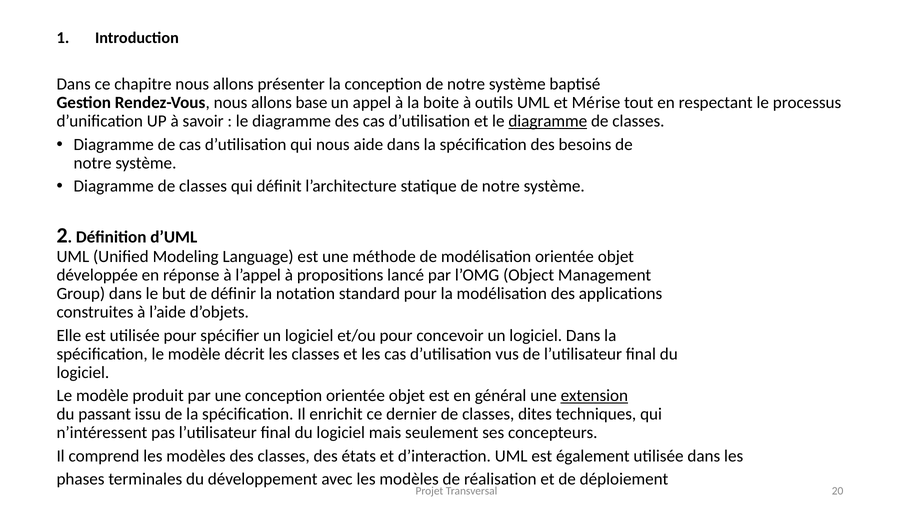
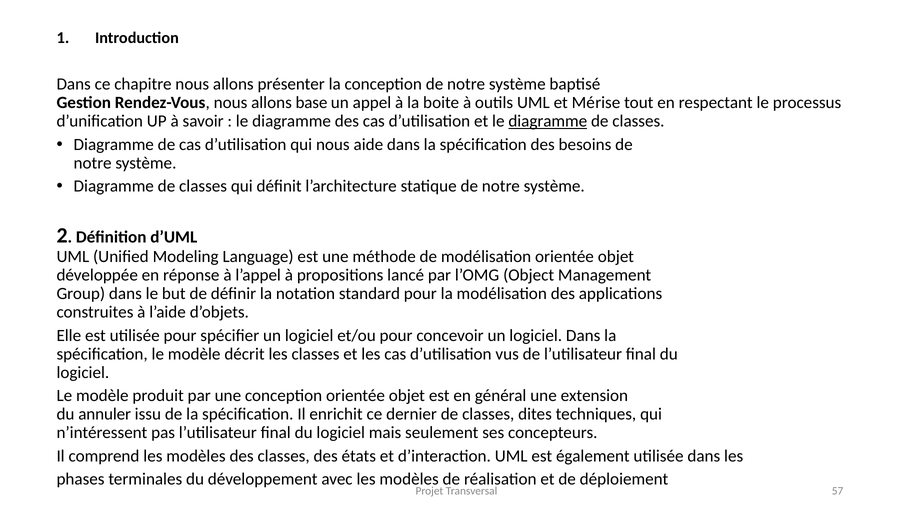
extension underline: present -> none (594, 395)
passant: passant -> annuler (105, 414)
20: 20 -> 57 (838, 490)
